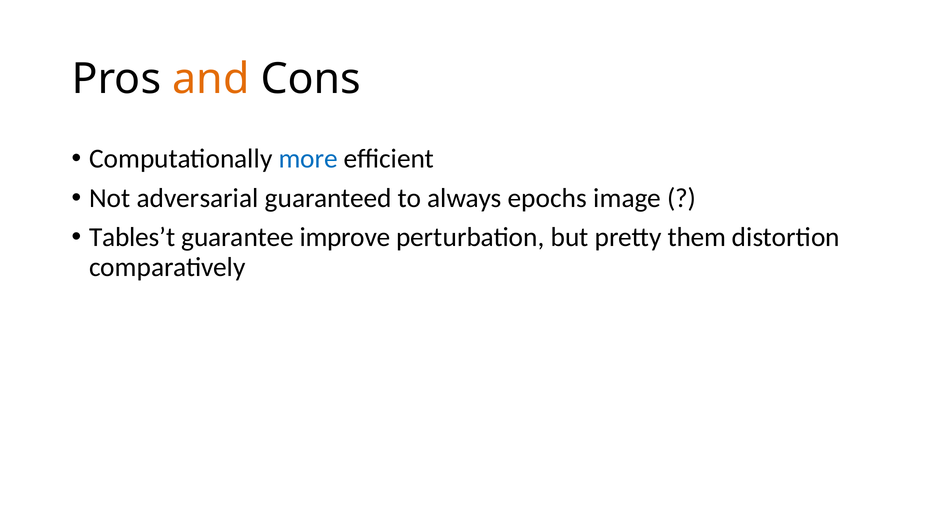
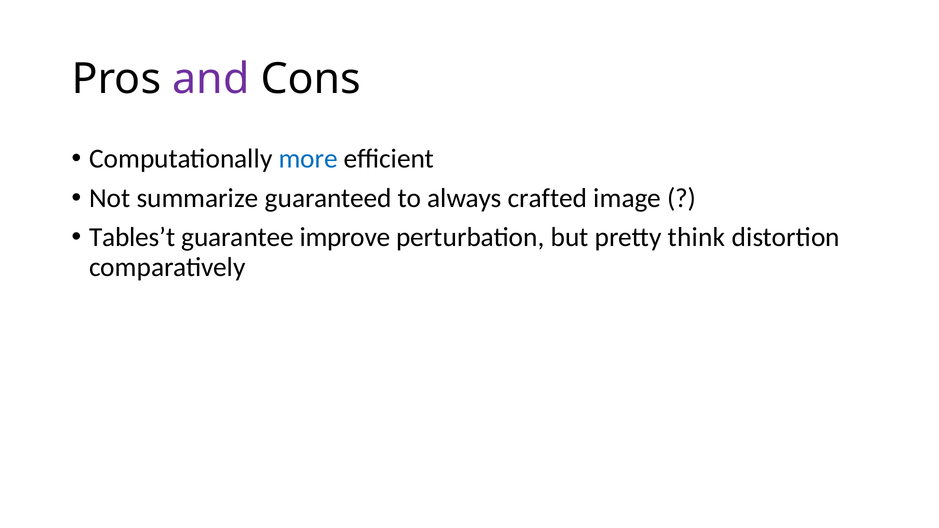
and colour: orange -> purple (211, 79)
adversarial: adversarial -> summarize (198, 198)
epochs: epochs -> crafted (547, 198)
them: them -> think (697, 238)
